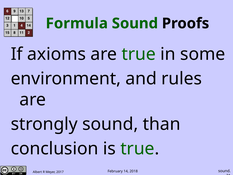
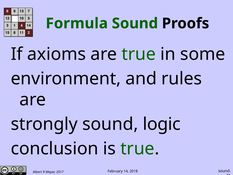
than: than -> logic (162, 124)
